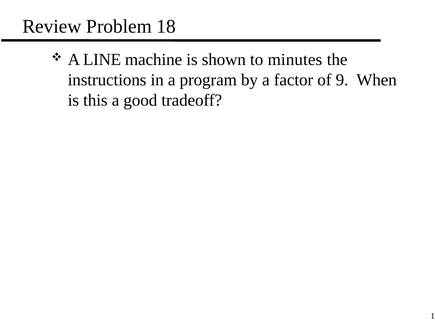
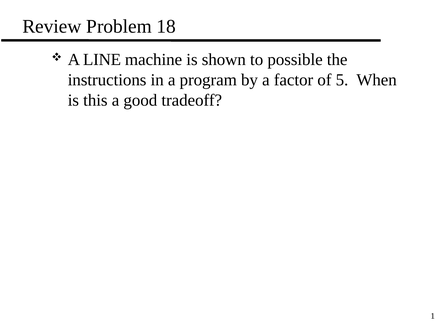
minutes: minutes -> possible (295, 60)
9: 9 -> 5 (342, 80)
